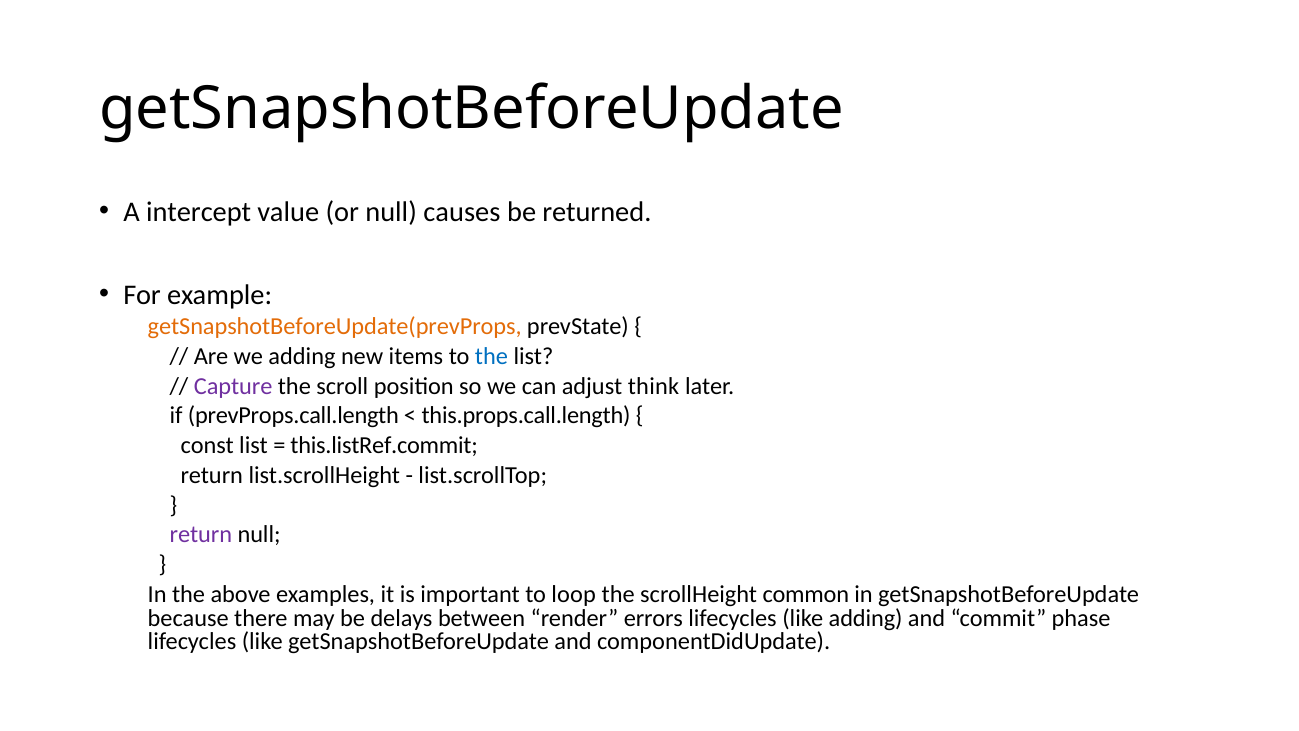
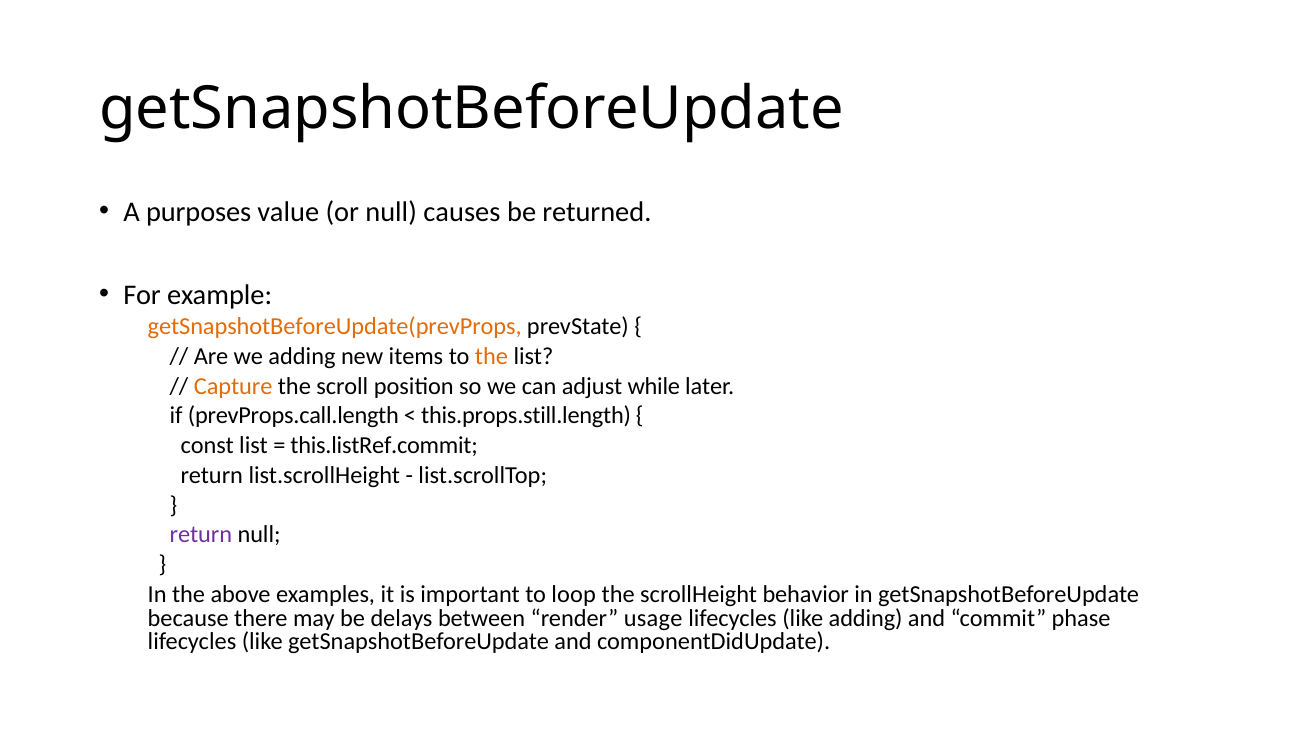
intercept: intercept -> purposes (199, 212)
the colour: blue -> orange (491, 356)
Capture colour: purple -> orange (233, 386)
think: think -> while (654, 386)
this.props.call.length: this.props.call.length -> this.props.still.length (526, 416)
common: common -> behavior (806, 594)
errors: errors -> usage (653, 618)
